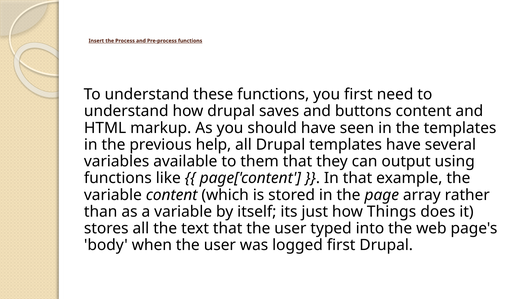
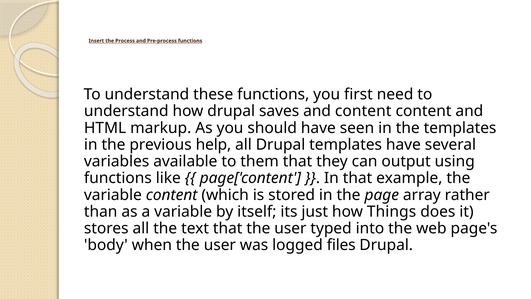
and buttons: buttons -> content (363, 111)
logged first: first -> files (341, 245)
